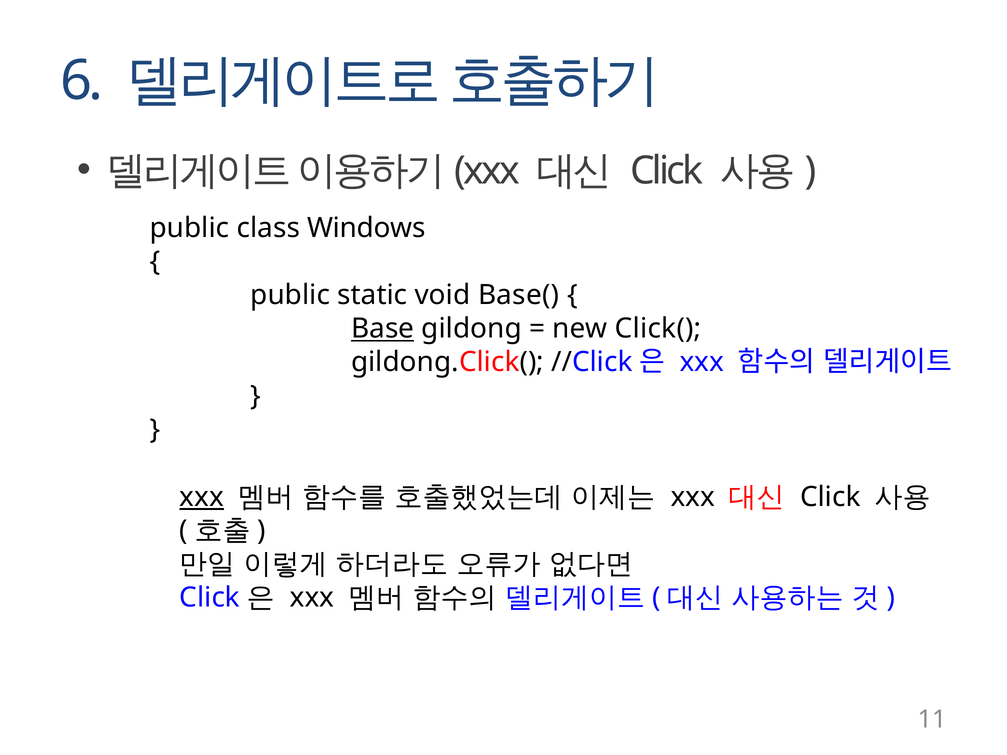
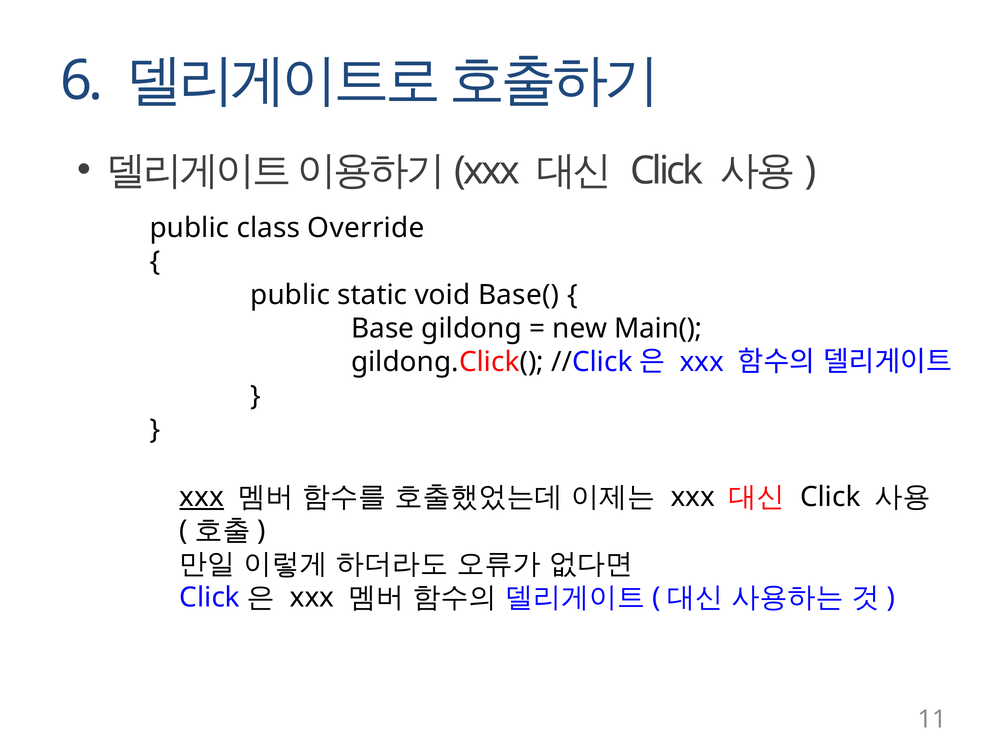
Windows: Windows -> Override (366, 228)
Base underline: present -> none (383, 329)
Click(: Click( -> Main( (658, 329)
